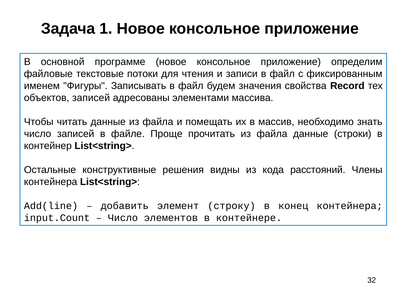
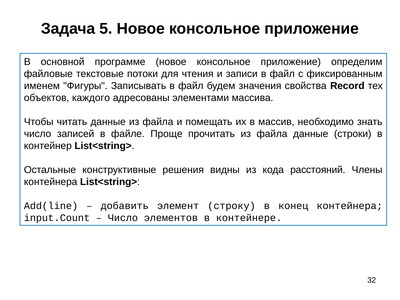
1: 1 -> 5 (106, 29)
объектов записей: записей -> каждого (91, 98)
